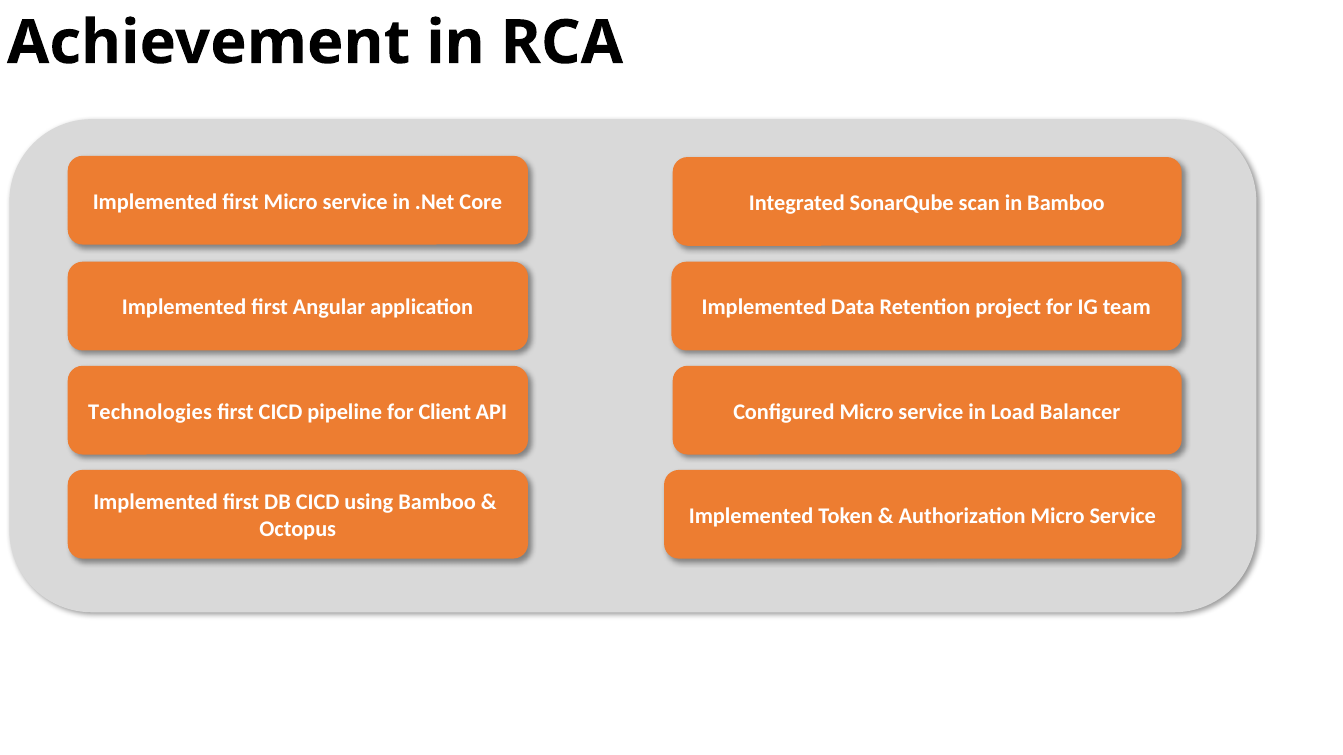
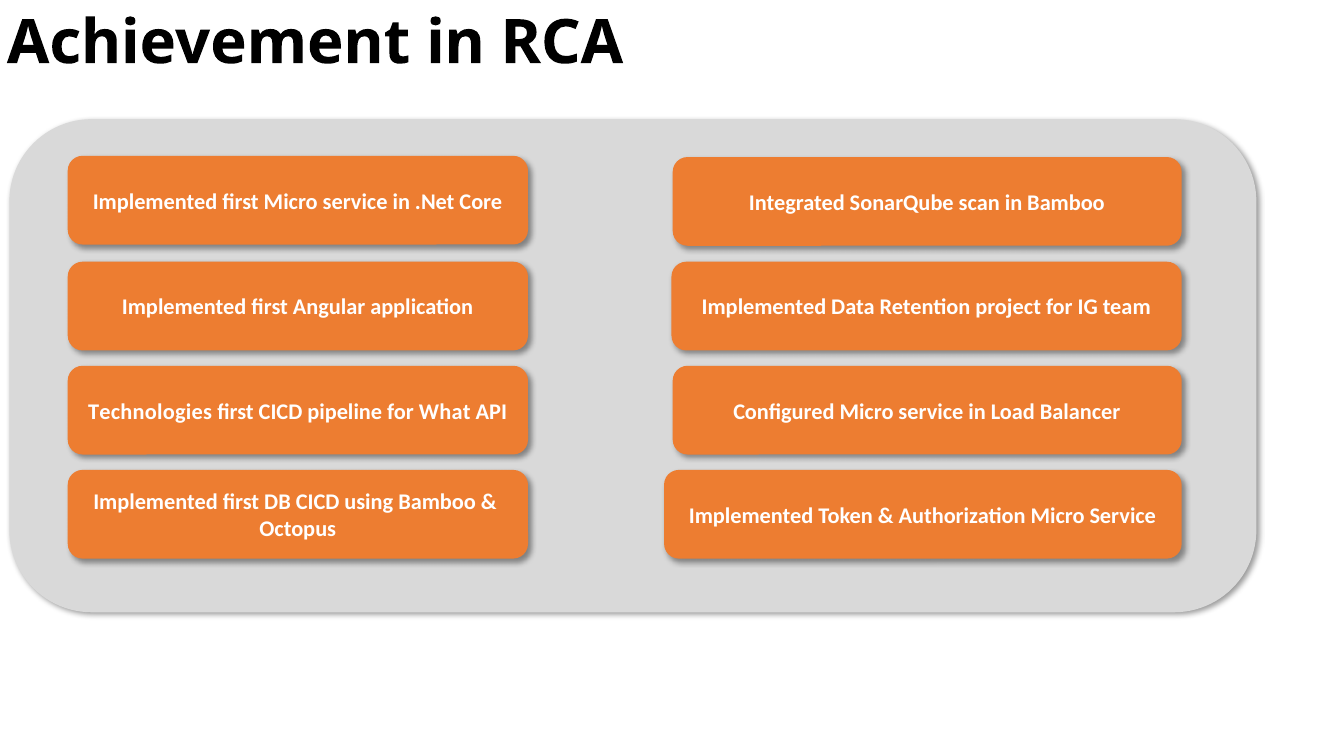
Client: Client -> What (445, 412)
